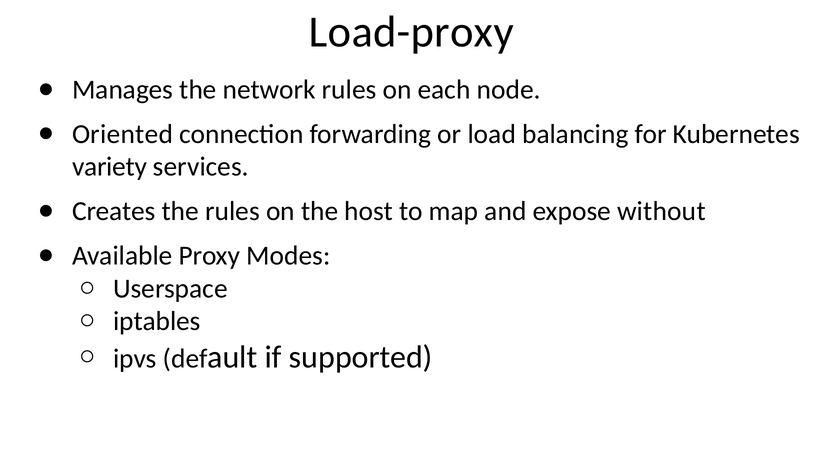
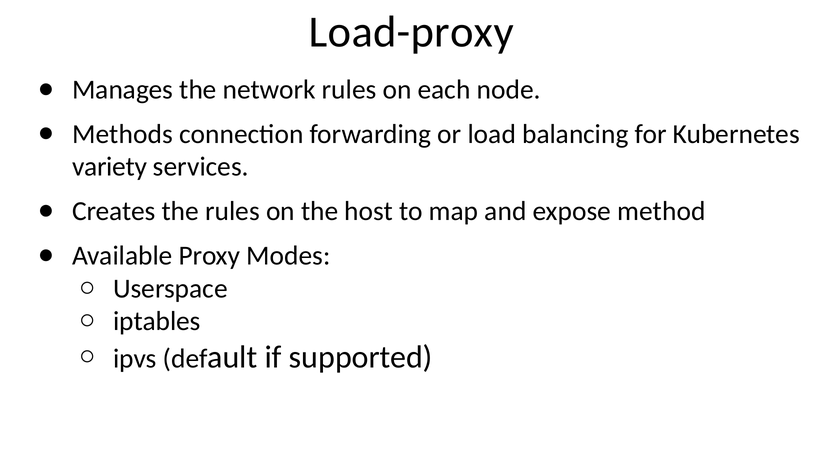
Oriented: Oriented -> Methods (123, 134)
without: without -> method (661, 211)
